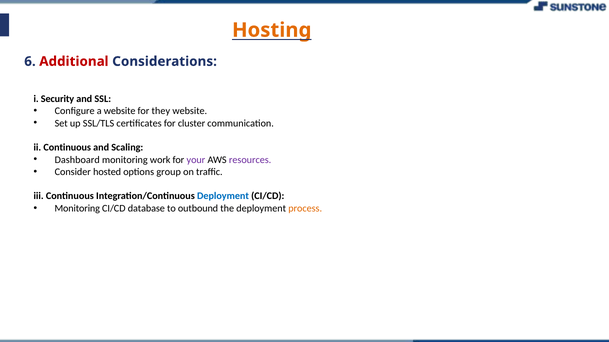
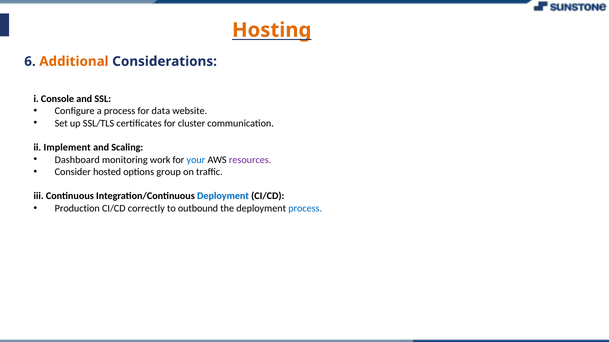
Additional colour: red -> orange (74, 62)
Security: Security -> Console (57, 99)
a website: website -> process (120, 111)
they: they -> data (161, 111)
ii Continuous: Continuous -> Implement (67, 148)
your colour: purple -> blue (196, 160)
Monitoring: Monitoring -> Production (77, 209)
database: database -> correctly (146, 209)
process colour: orange -> blue (305, 209)
